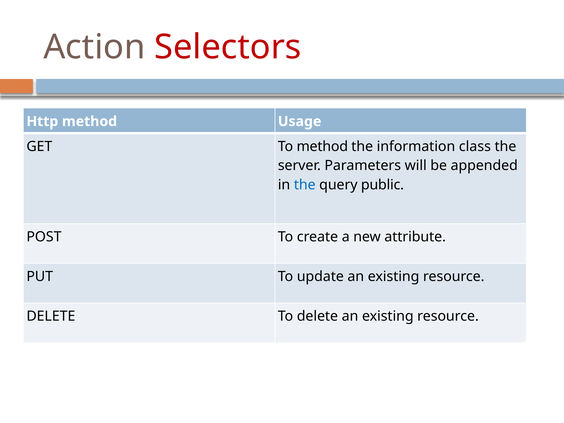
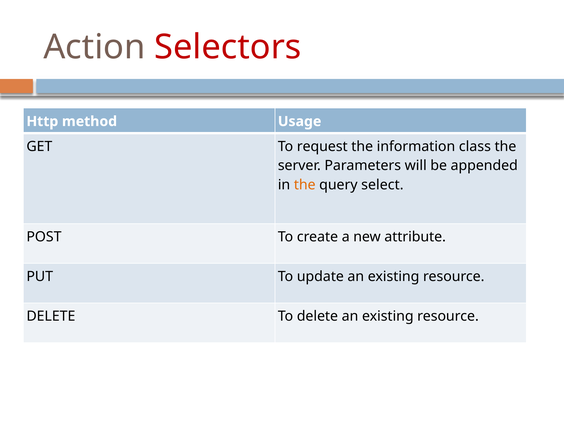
To method: method -> request (322, 146)
the colour: blue -> orange (305, 185)
public: public -> select (382, 185)
